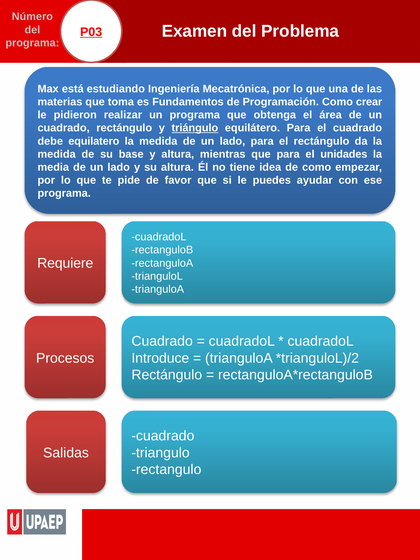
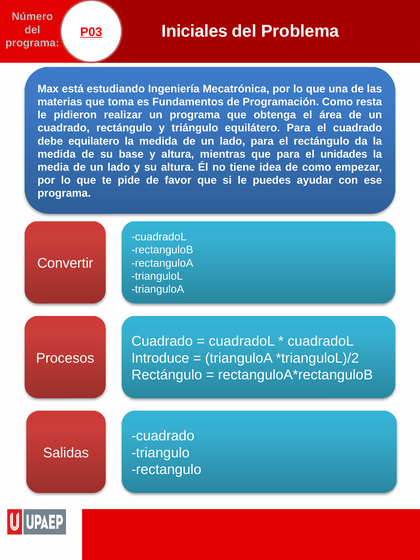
Examen: Examen -> Iniciales (195, 31)
crear: crear -> resta (369, 102)
triángulo underline: present -> none (195, 128)
Requiere: Requiere -> Convertir (65, 263)
